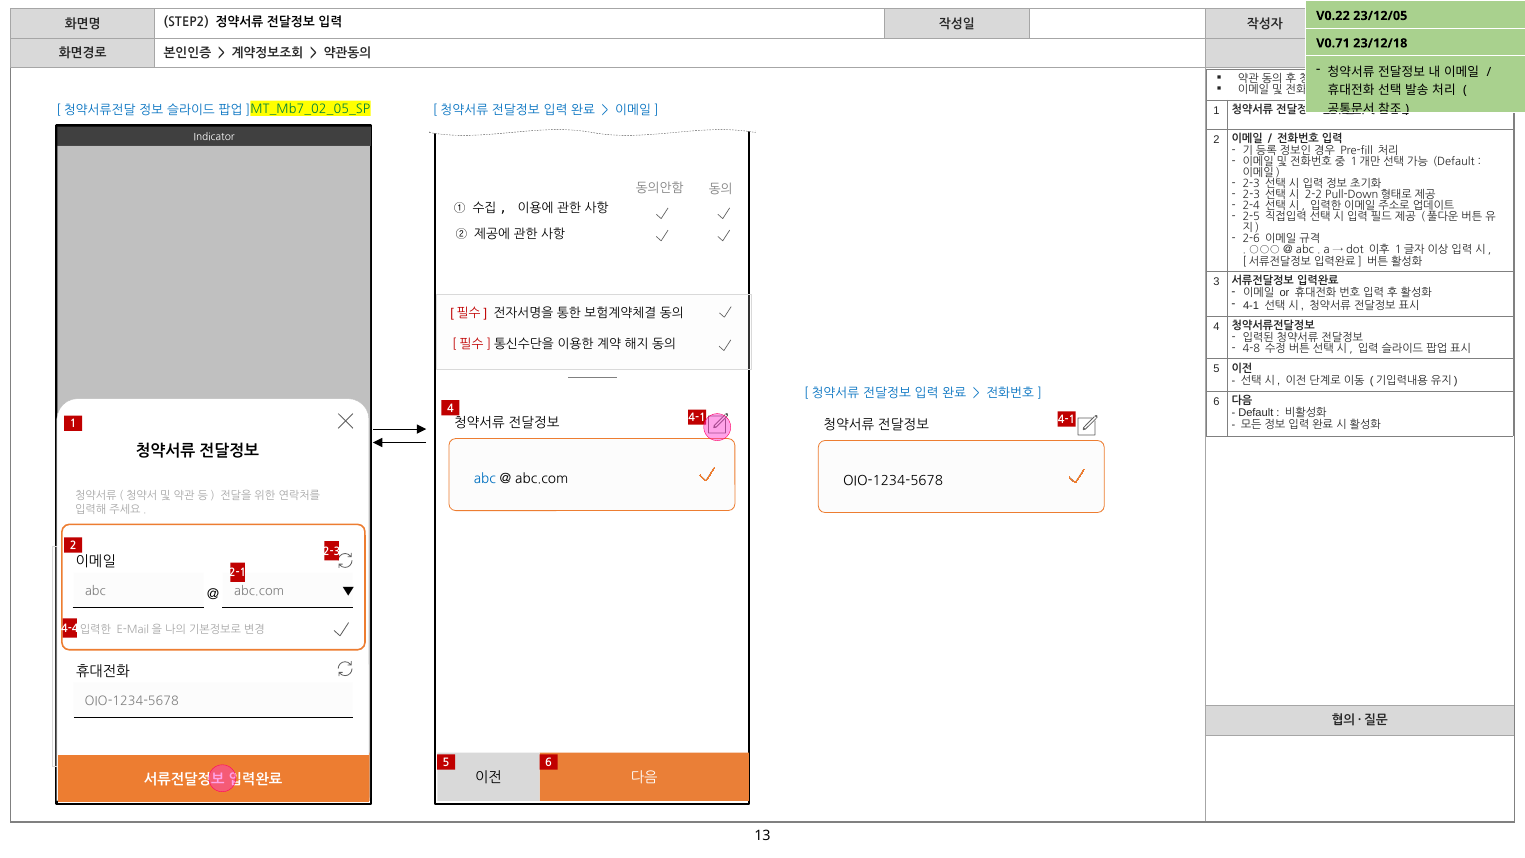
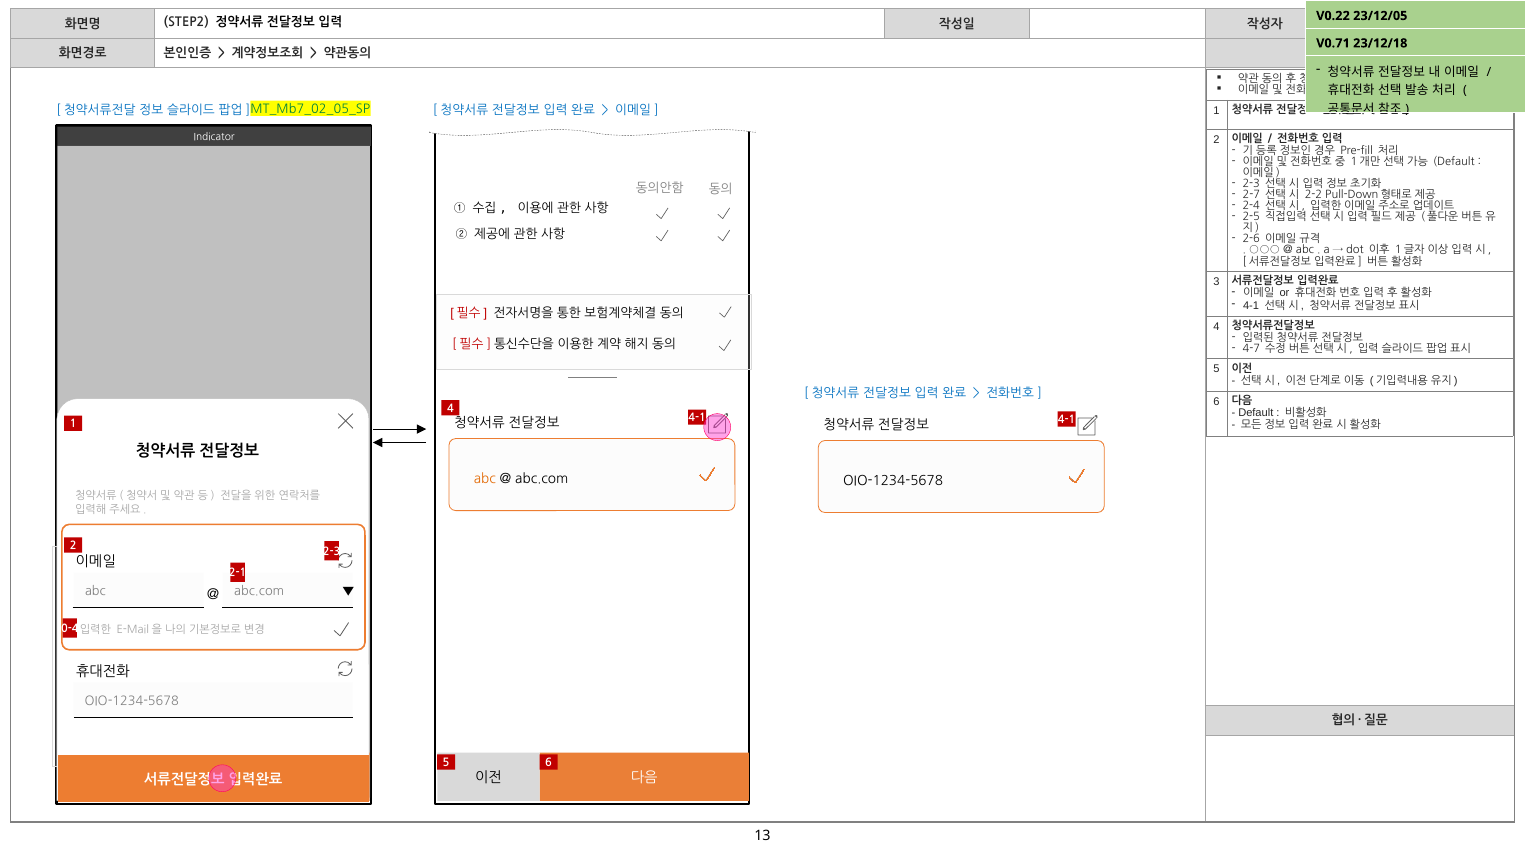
2-3: 2-3 -> 2-7 (1251, 195)
4-8: 4-8 -> 4-7 (1251, 349)
abc colour: blue -> orange (485, 479)
4-4: 4-4 -> 0-4 (70, 629)
